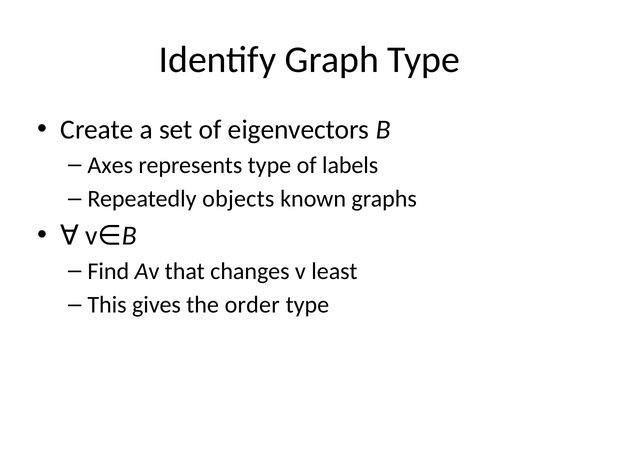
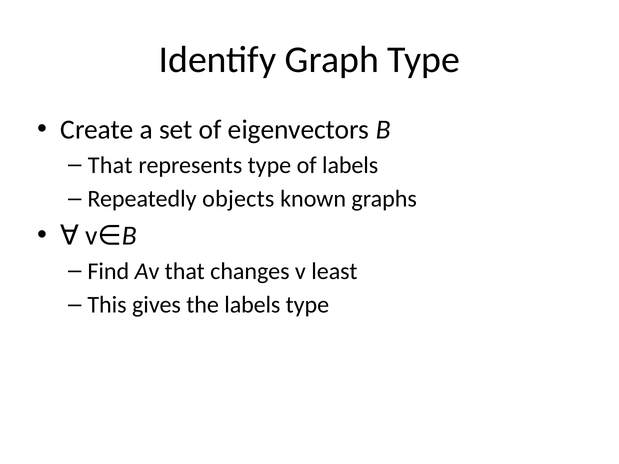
Axes: Axes -> That (110, 165)
the order: order -> labels (252, 305)
